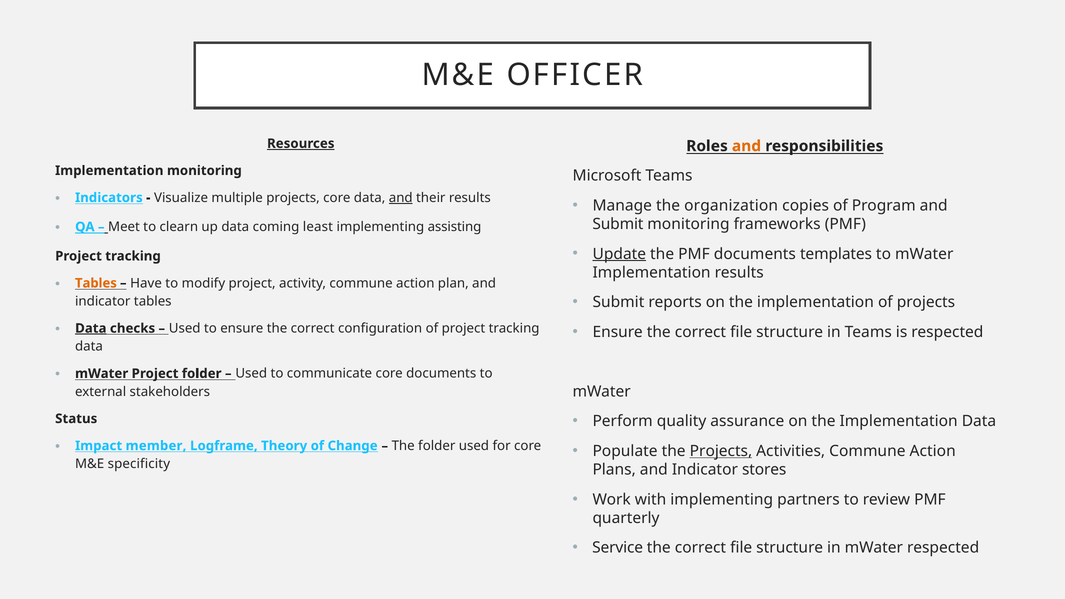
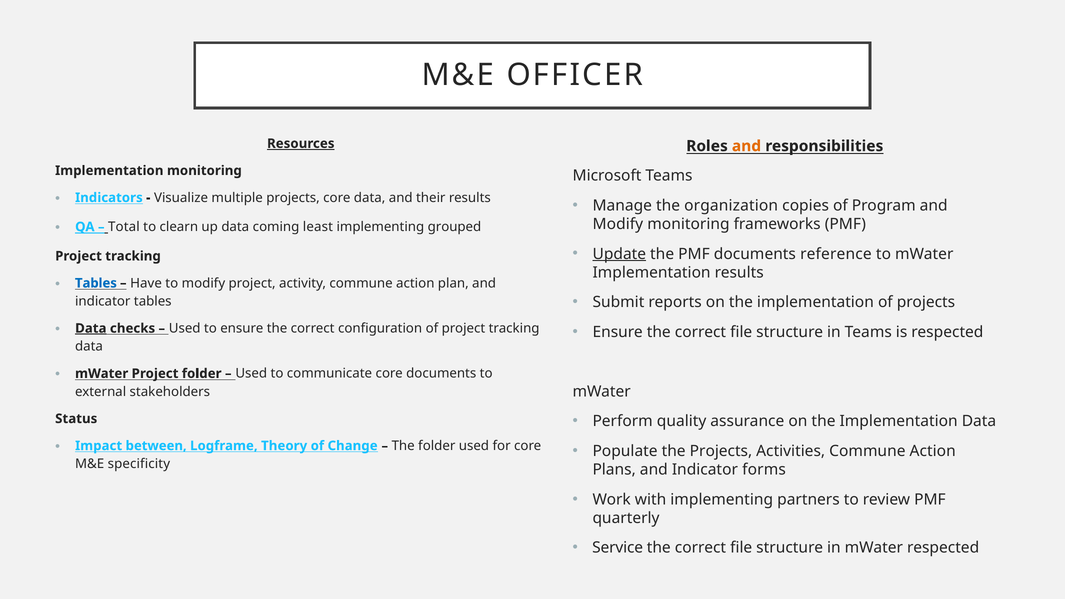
and underline: present -> none (401, 198)
Submit: Submit -> Modify (618, 224)
Meet: Meet -> Total (124, 227)
assisting: assisting -> grouped (454, 227)
templates: templates -> reference (836, 254)
Tables colour: orange -> blue (96, 283)
member: member -> between (156, 446)
Projects underline: present -> none (721, 451)
stores: stores -> forms (764, 470)
